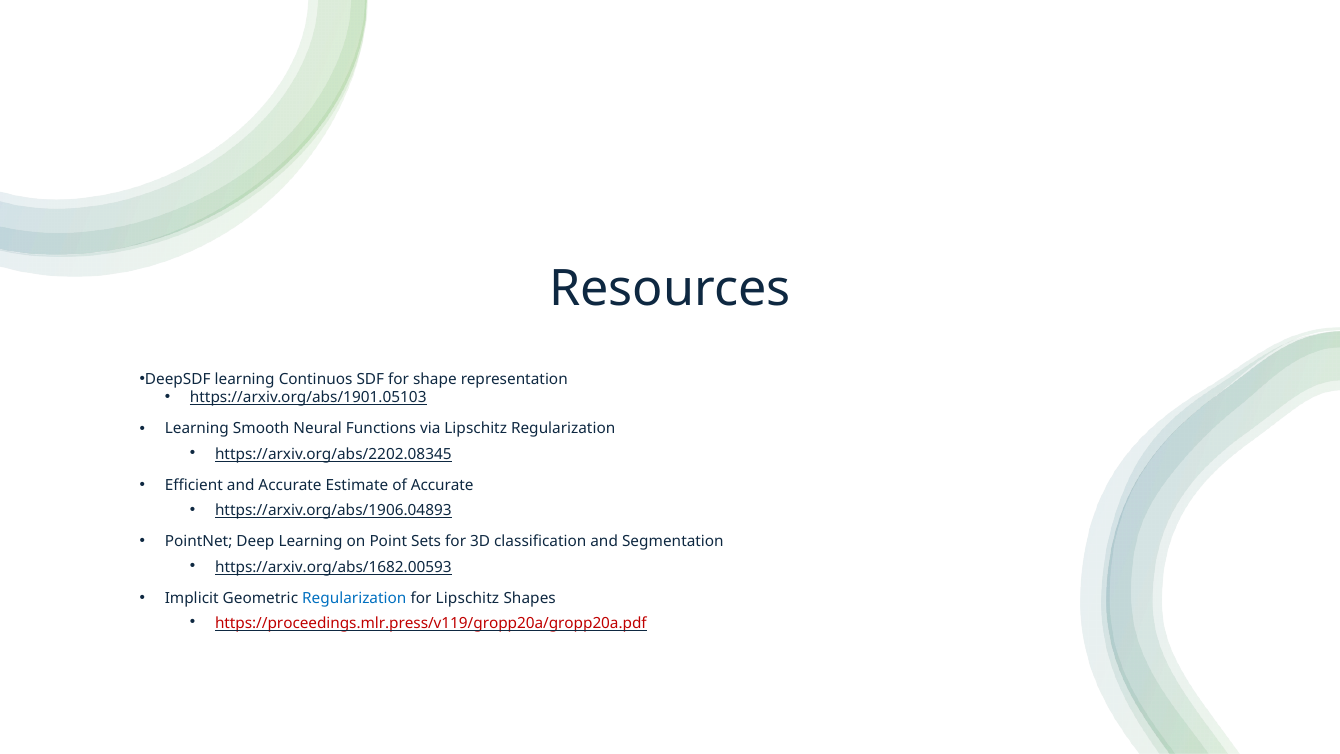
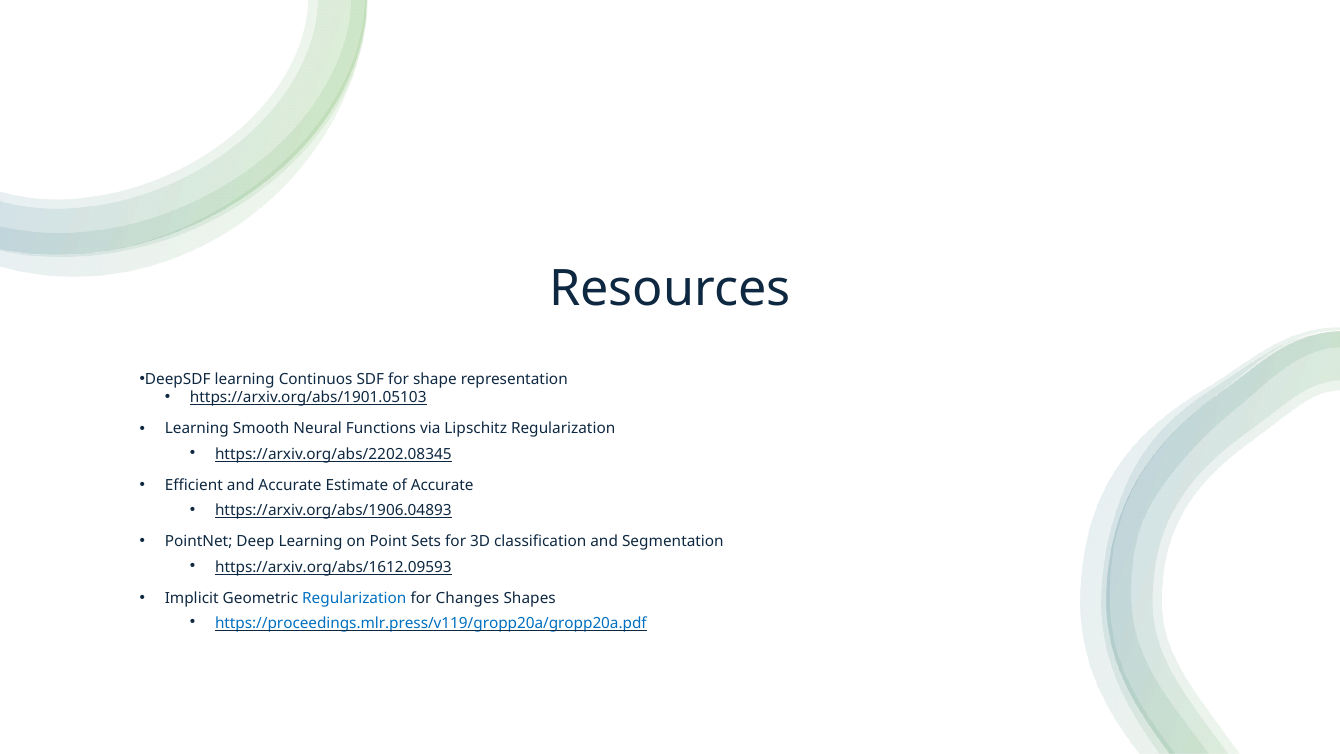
https://arxiv.org/abs/1682.00593: https://arxiv.org/abs/1682.00593 -> https://arxiv.org/abs/1612.09593 (333, 567)
for Lipschitz: Lipschitz -> Changes (467, 598)
https://proceedings.mlr.press/v119/gropp20a/gropp20a.pdf colour: red -> blue (431, 623)
